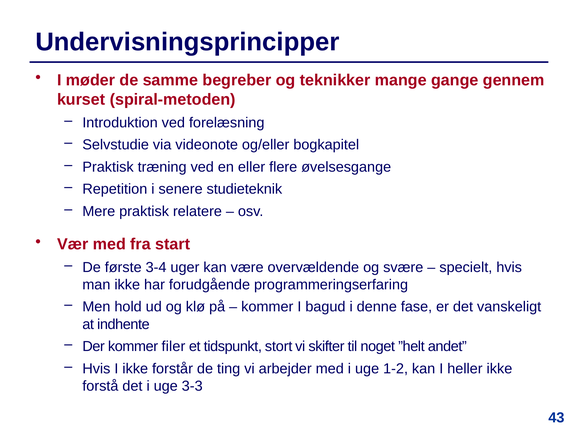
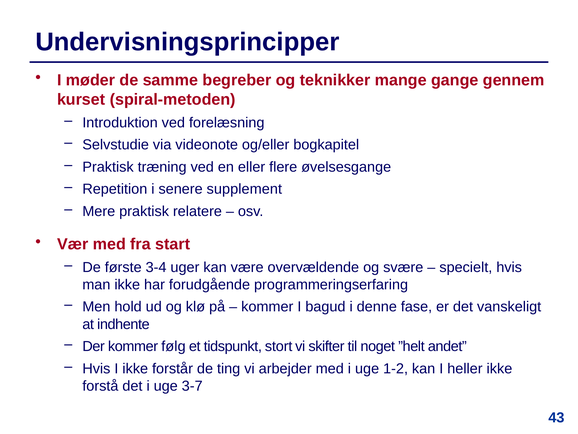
studieteknik: studieteknik -> supplement (244, 189)
filer: filer -> følg (173, 346)
3-3: 3-3 -> 3-7 (192, 386)
